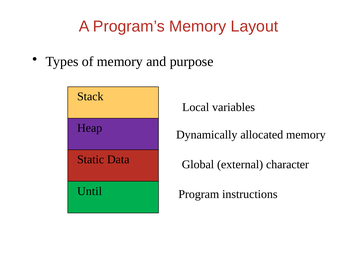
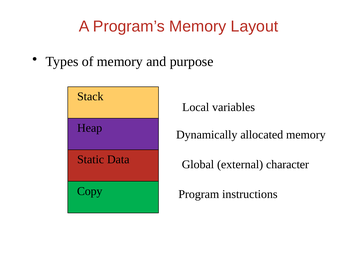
Until: Until -> Copy (90, 191)
